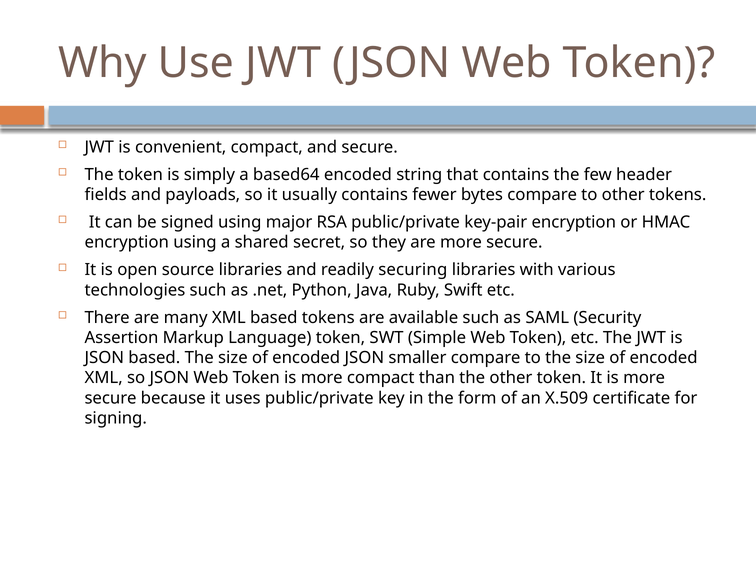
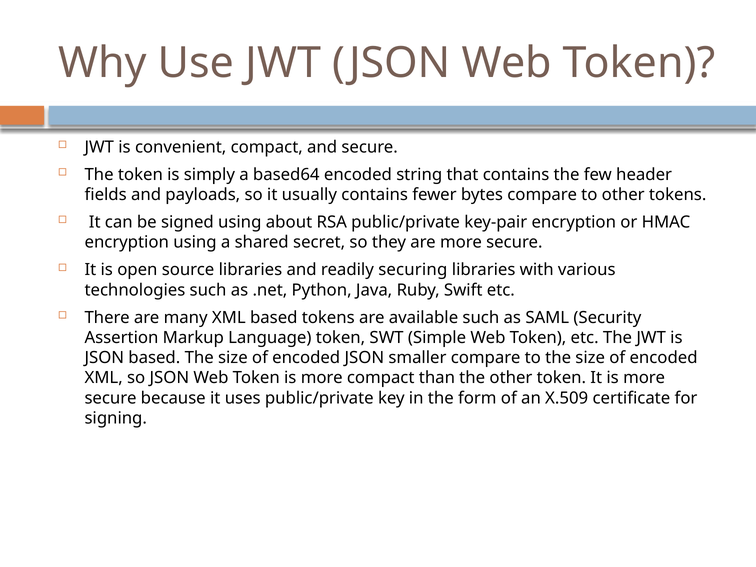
major: major -> about (289, 222)
